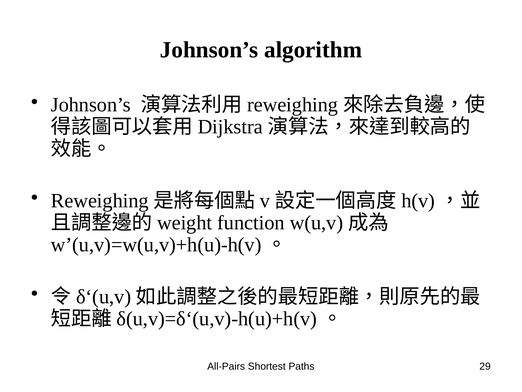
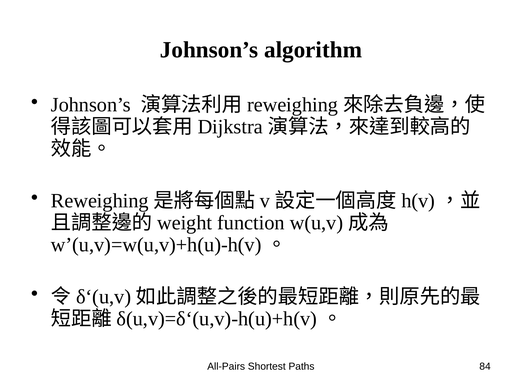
29: 29 -> 84 (485, 366)
